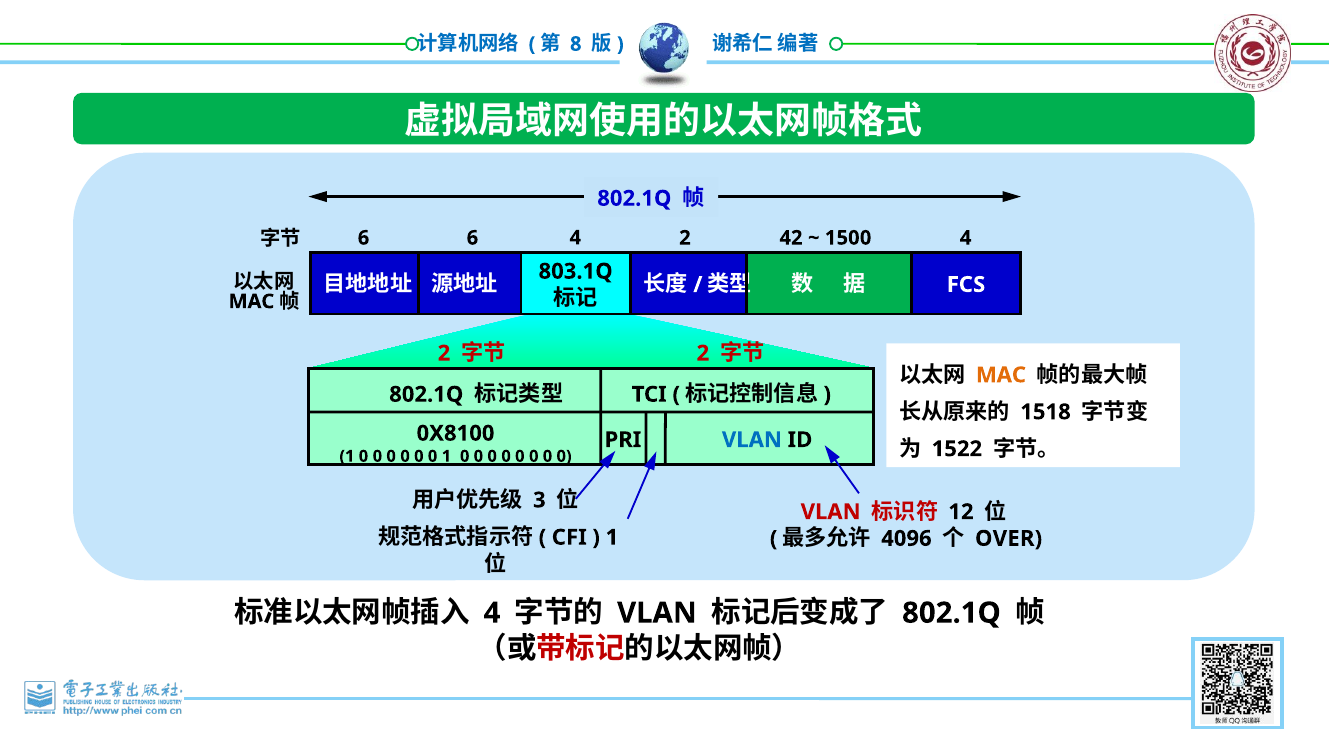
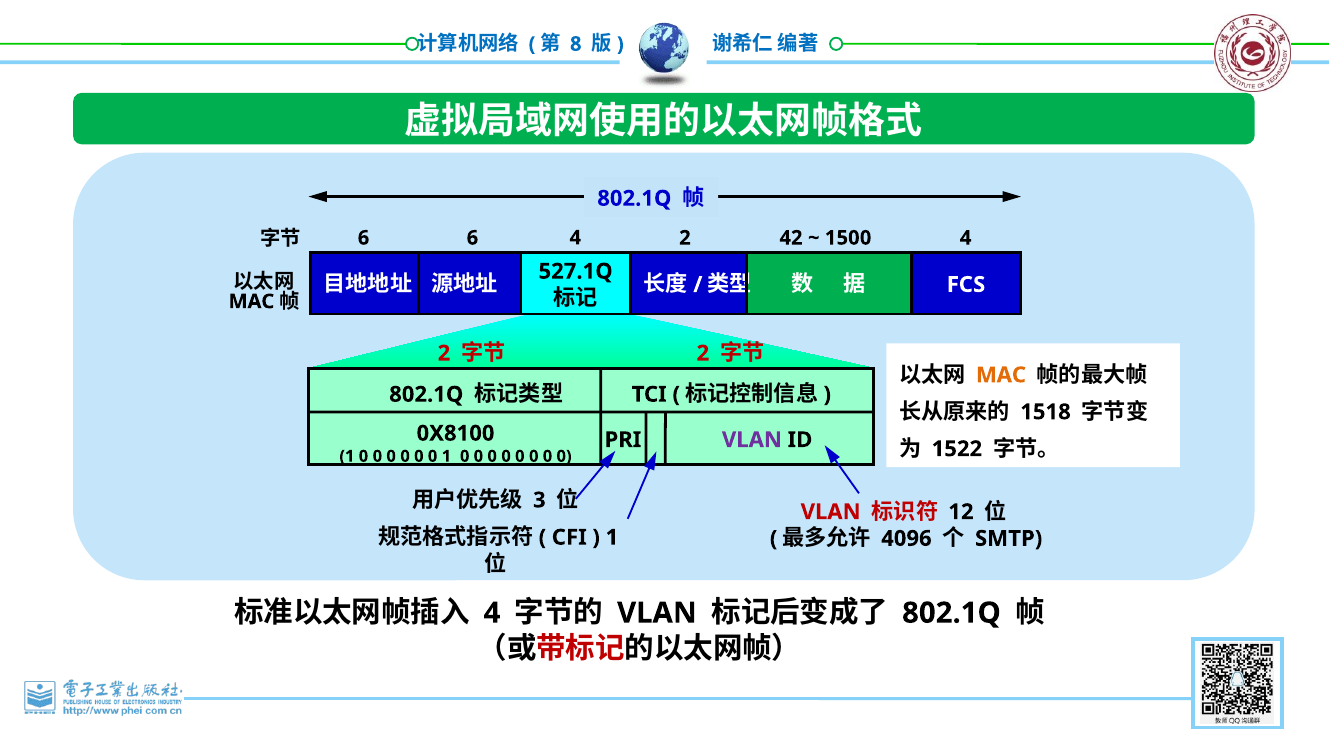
803.1Q: 803.1Q -> 527.1Q (576, 271)
VLAN colour: blue -> purple (752, 440)
OVER: OVER -> SMTP (1009, 538)
